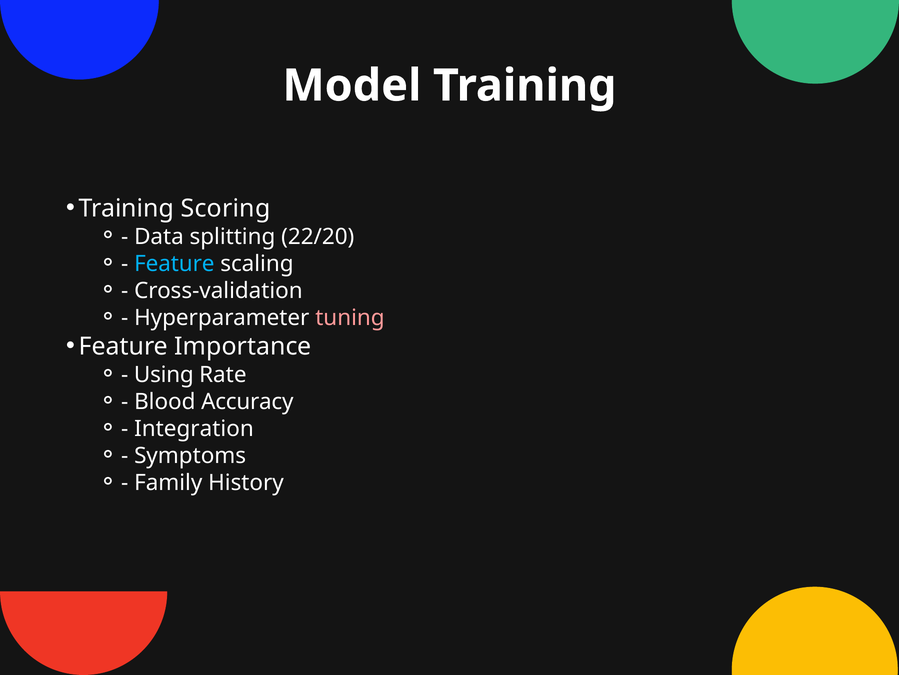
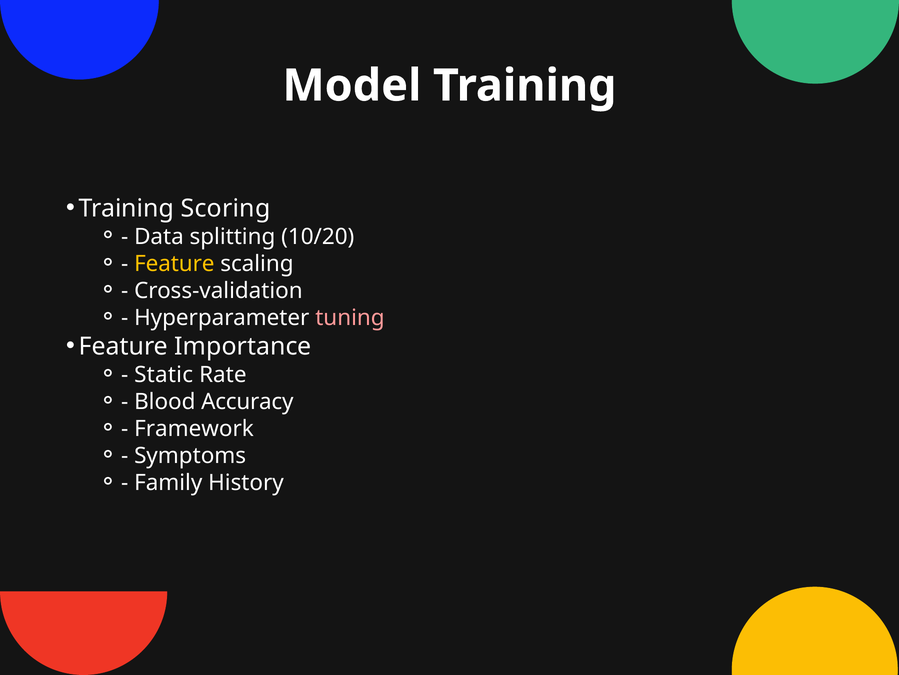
22/20: 22/20 -> 10/20 (318, 237)
Feature colour: light blue -> yellow (174, 263)
Using: Using -> Static (164, 374)
Integration: Integration -> Framework (194, 428)
